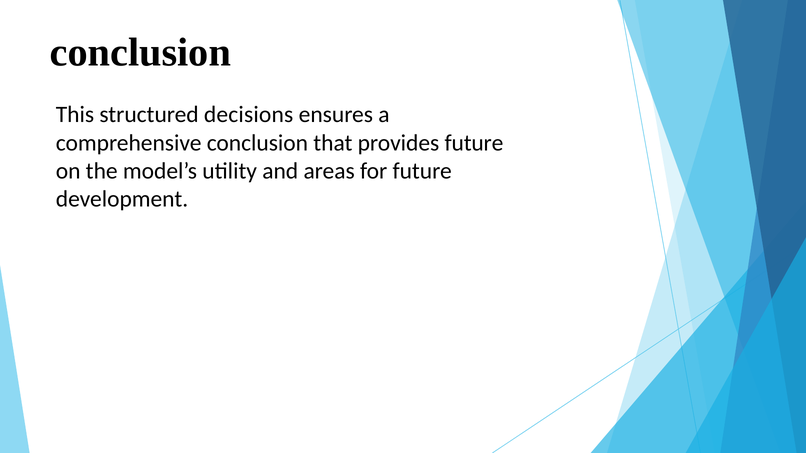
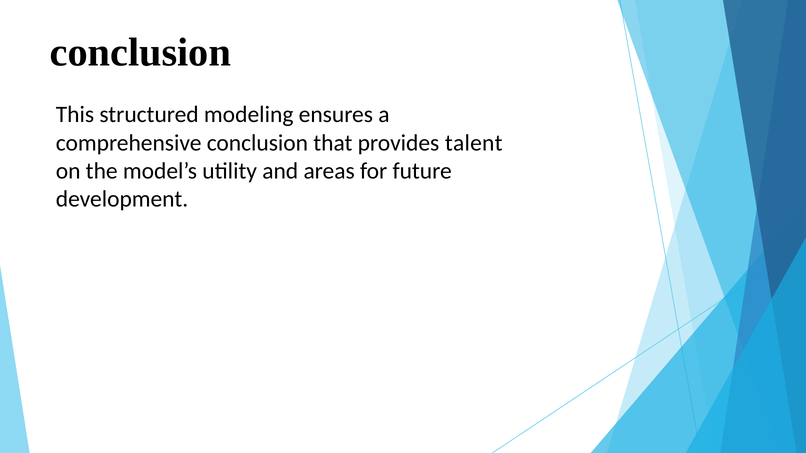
decisions: decisions -> modeling (249, 115)
provides future: future -> talent (474, 143)
